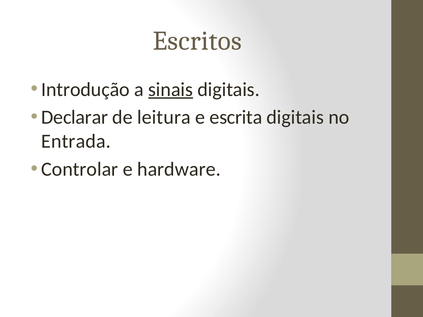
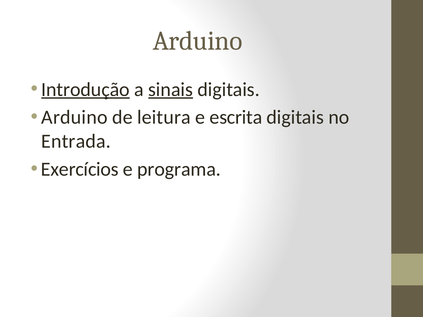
Escritos: Escritos -> Arduino (198, 41)
Introdução underline: none -> present (85, 90)
Declarar: Declarar -> Arduino (74, 117)
Controlar: Controlar -> Exercícios (80, 169)
hardware: hardware -> programa (179, 169)
